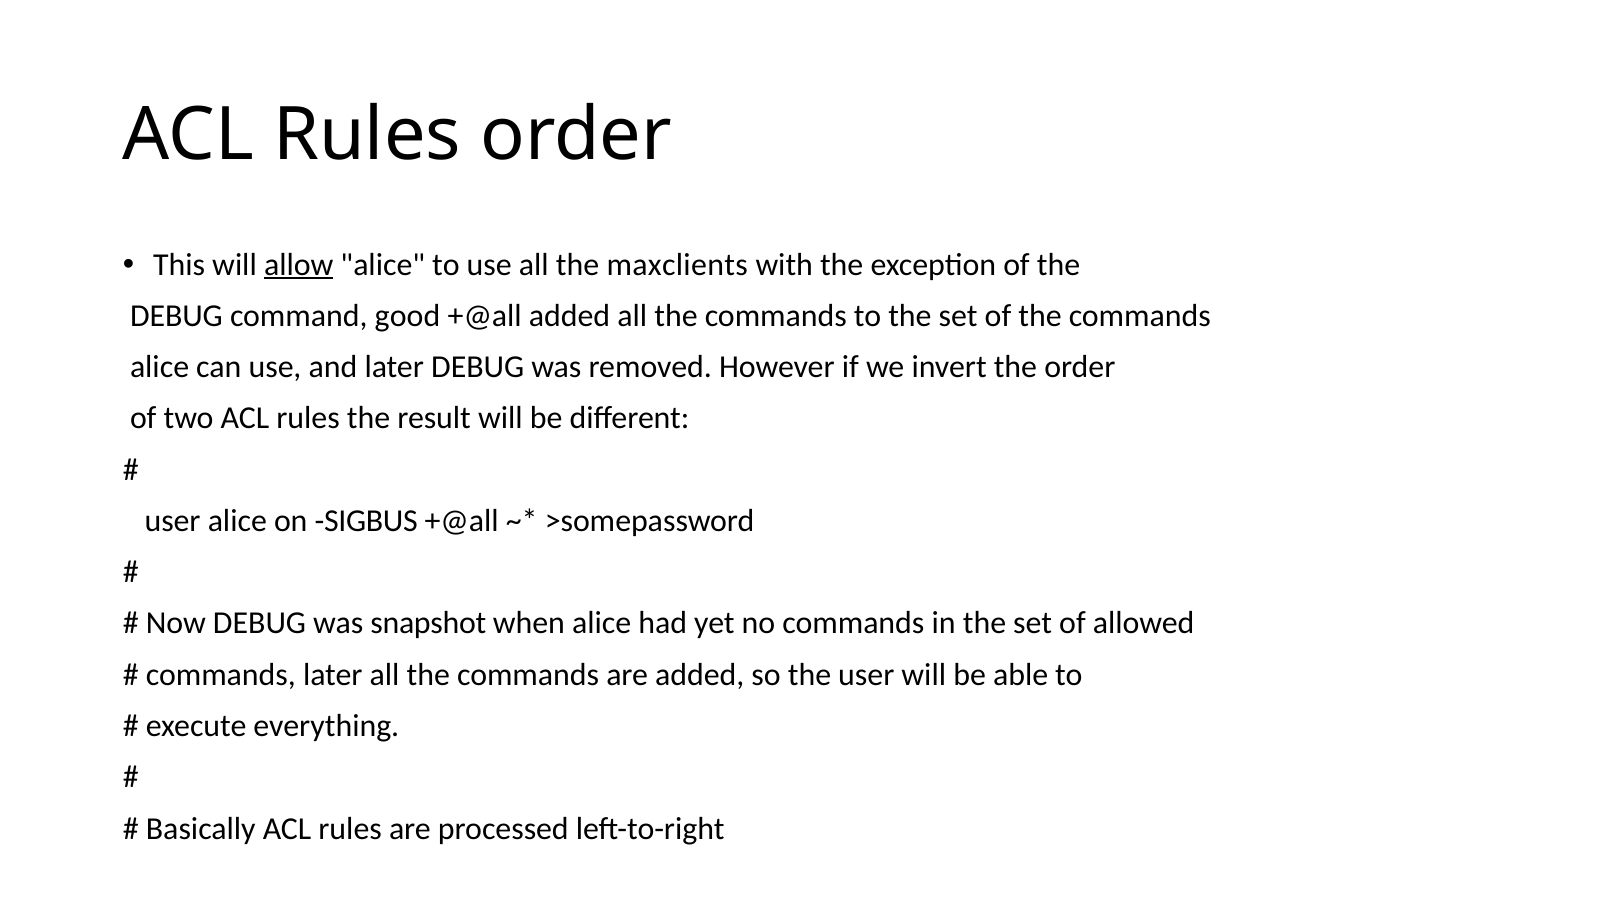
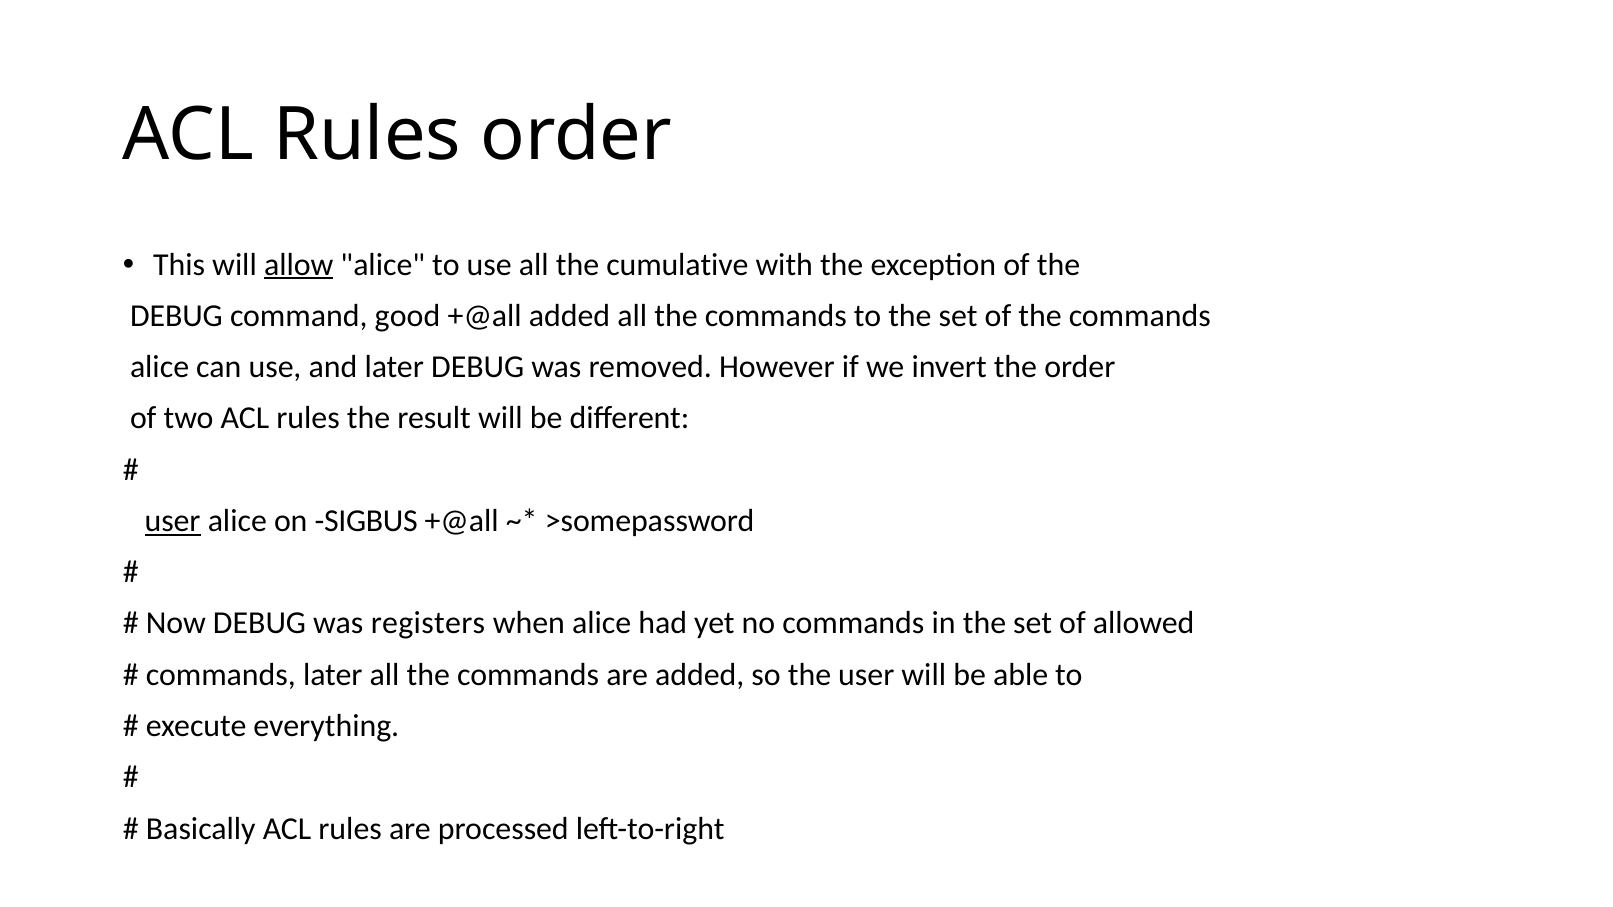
maxclients: maxclients -> cumulative (677, 265)
user underline: none -> present (173, 521)
snapshot: snapshot -> registers (428, 624)
